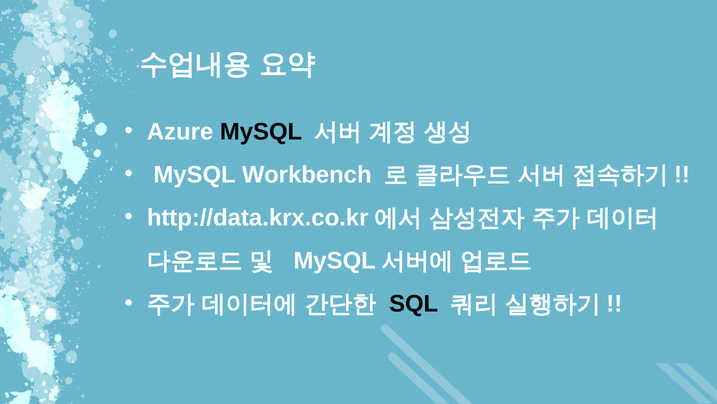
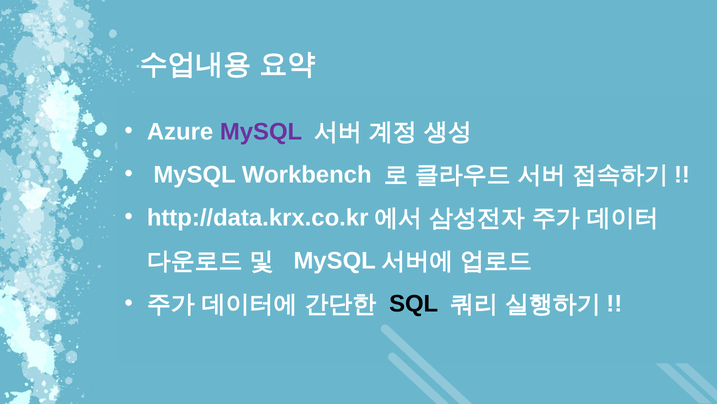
MySQL colour: black -> purple (261, 132)
